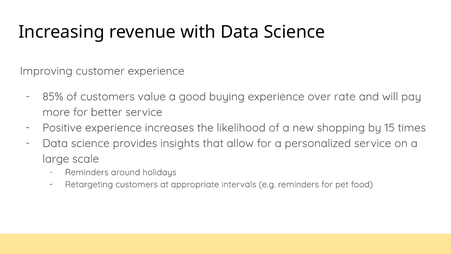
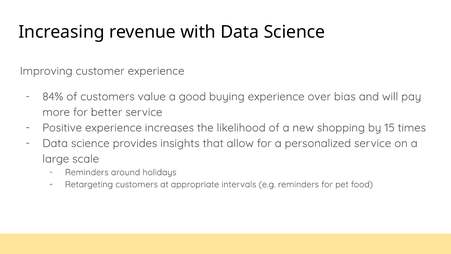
85%: 85% -> 84% (53, 96)
rate: rate -> bias (345, 96)
